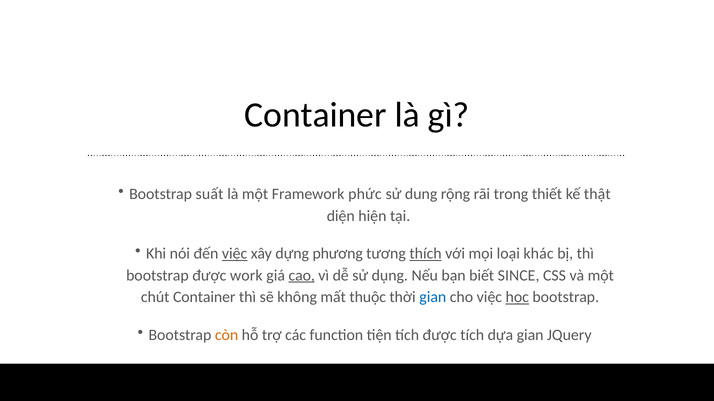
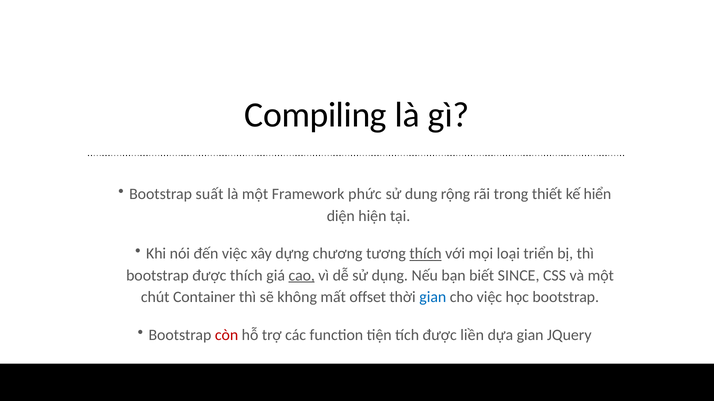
Container: Container -> Compiling (316, 115)
thật: thật -> hiển (597, 194)
việc underline: present -> none (235, 254)
phương: phương -> chương (338, 254)
khác: khác -> triển (539, 254)
được work: work -> thích (246, 276)
thuộc: thuộc -> offset (368, 298)
học underline: present -> none (517, 298)
còn colour: orange -> red (227, 335)
được tích: tích -> liền (472, 335)
